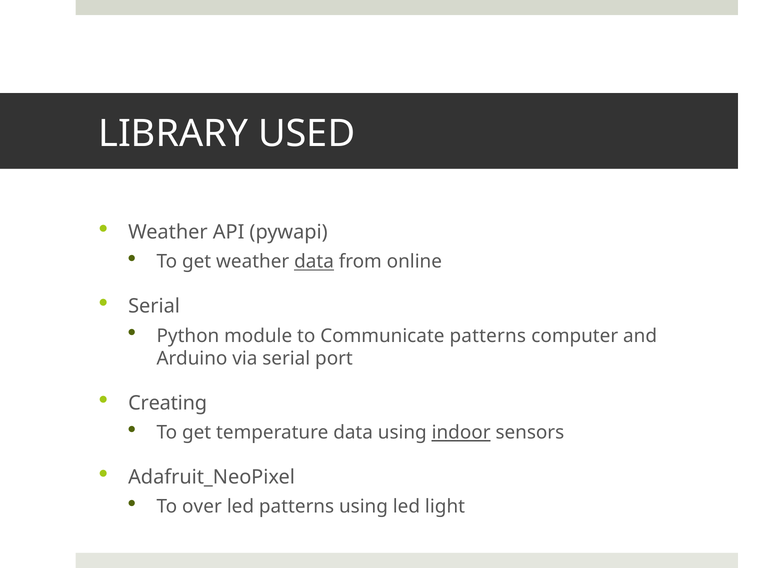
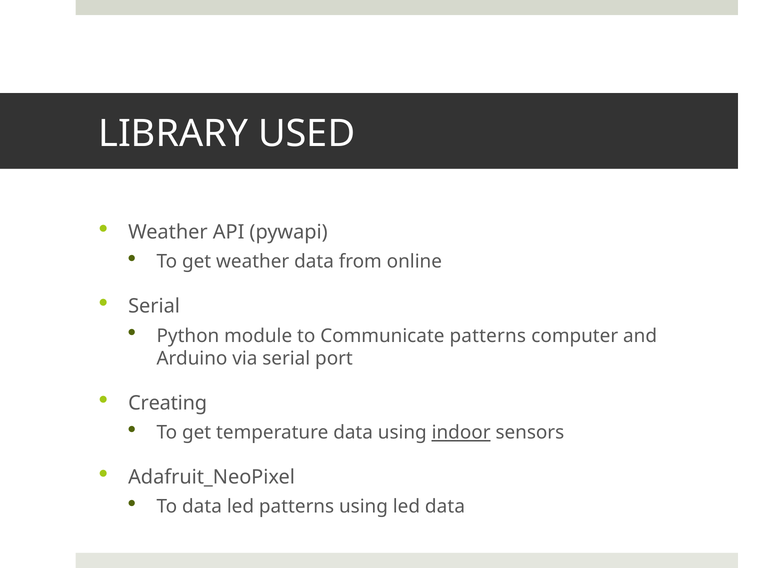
data underline: present -> none (314, 262)
To over: over -> data (202, 506)
led light: light -> data (445, 506)
